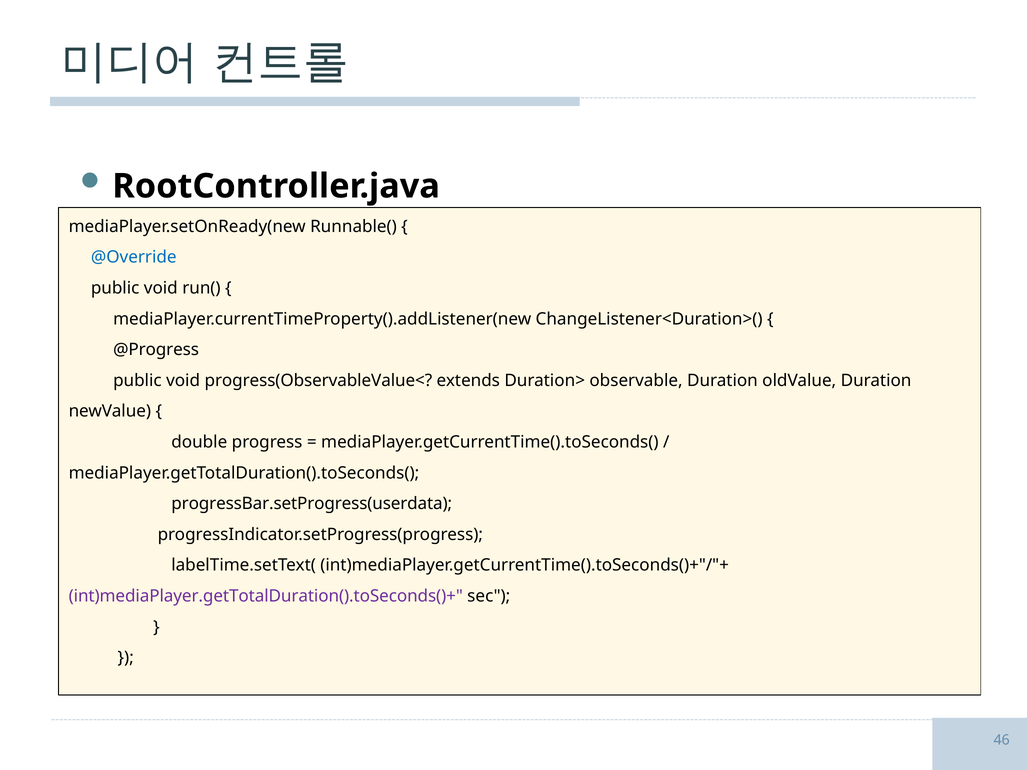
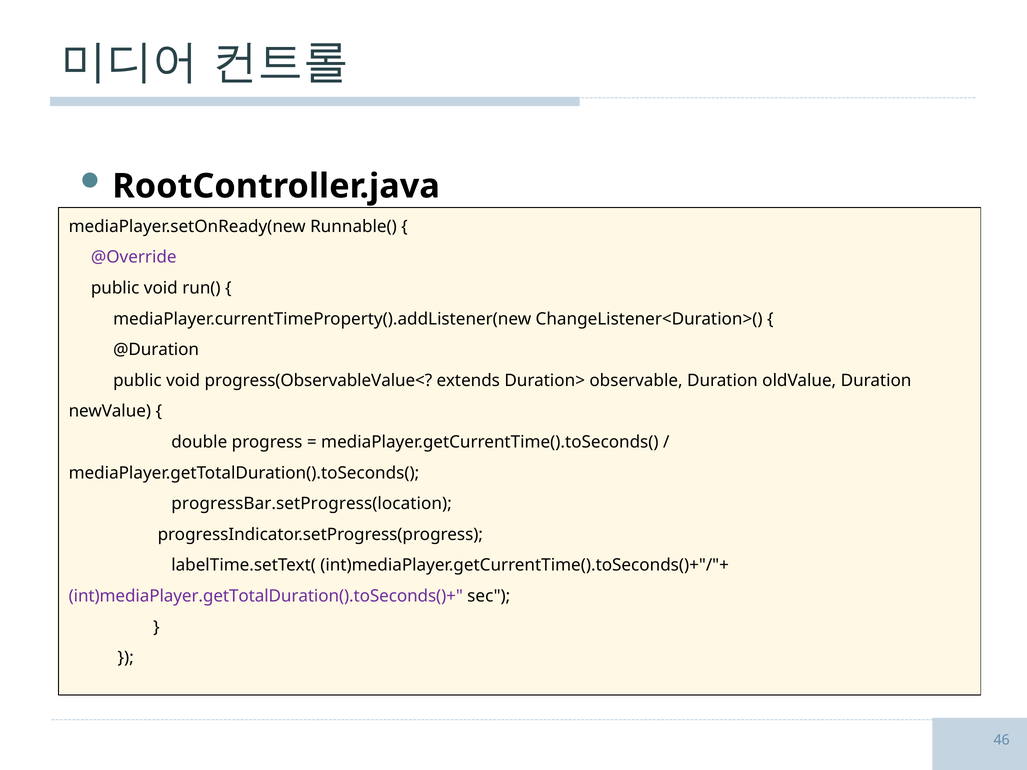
@Override colour: blue -> purple (134, 257)
@Progress: @Progress -> @Duration (156, 350)
progressBar.setProgress(userdata: progressBar.setProgress(userdata -> progressBar.setProgress(location (312, 504)
